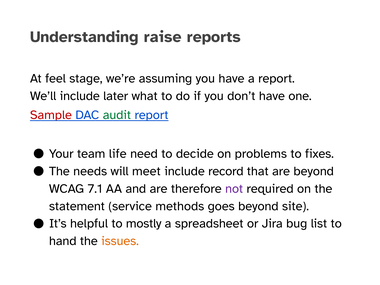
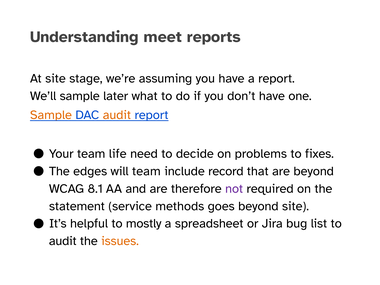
raise: raise -> meet (163, 37)
At feel: feel -> site (55, 78)
We’ll include: include -> sample (80, 96)
Sample colour: red -> orange (51, 115)
audit colour: green -> orange (117, 115)
needs: needs -> edges (90, 171)
will meet: meet -> team (146, 171)
7.1: 7.1 -> 8.1 (95, 189)
hand: hand -> audit (63, 241)
